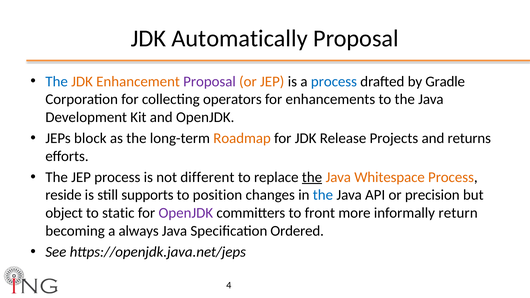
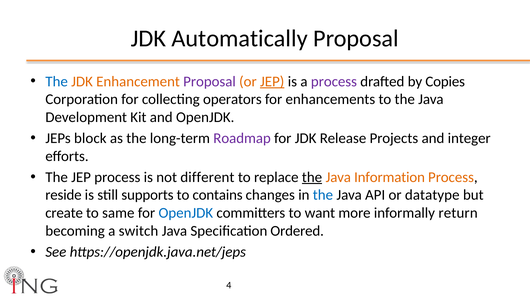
JEP underline: none -> present (272, 82)
process colour: blue -> purple (334, 82)
Gradle: Gradle -> Copies (445, 82)
Roadmap colour: orange -> purple (242, 138)
returns: returns -> integer (469, 138)
Whitespace: Whitespace -> Information (390, 177)
position: position -> contains (218, 195)
precision: precision -> datatype (432, 195)
object: object -> create (64, 213)
static: static -> same (118, 213)
OpenJDK colour: purple -> blue (186, 213)
front: front -> want (320, 213)
always: always -> switch (138, 231)
